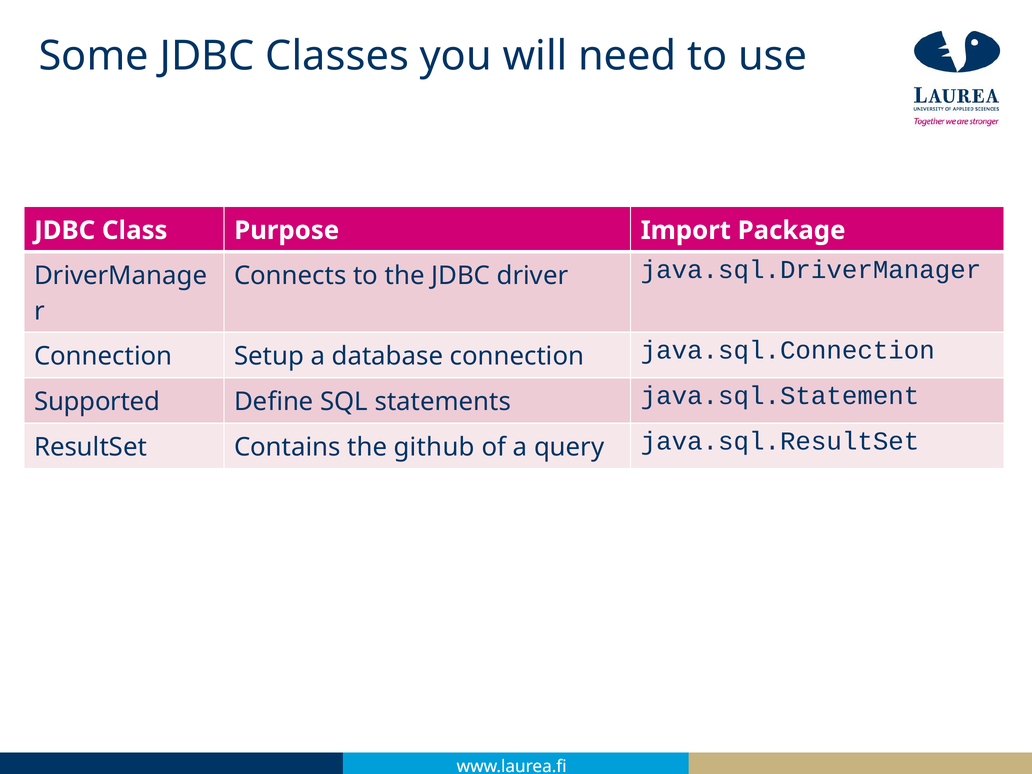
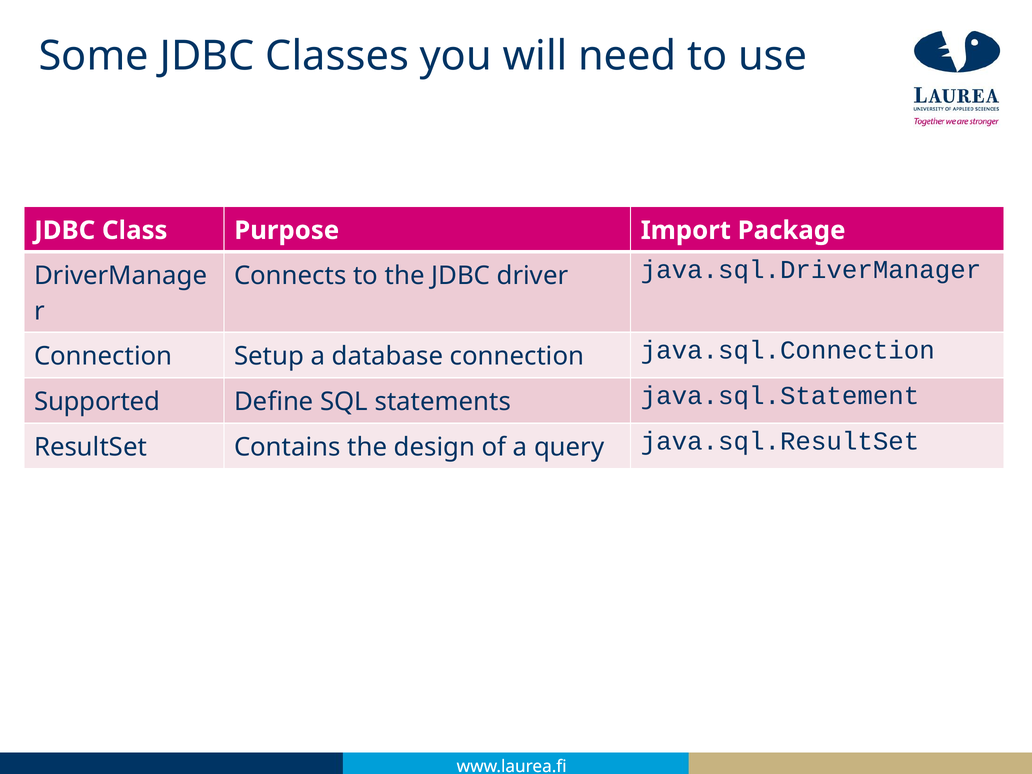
github: github -> design (434, 447)
